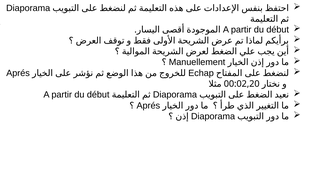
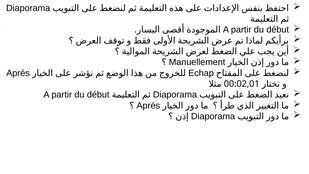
00:02,20: 00:02,20 -> 00:02,01 (242, 84)
